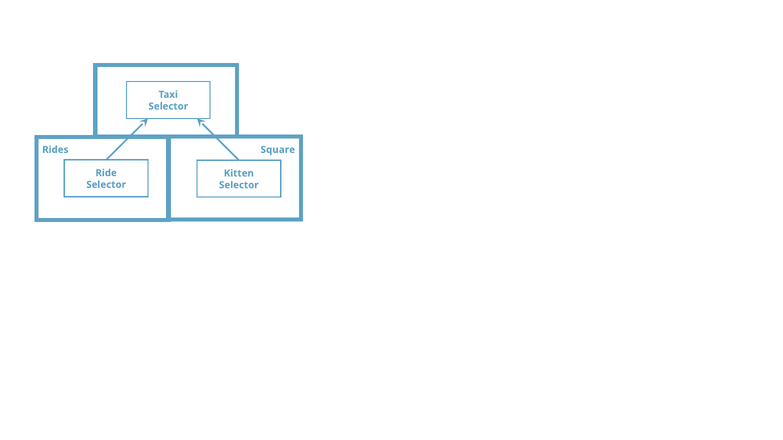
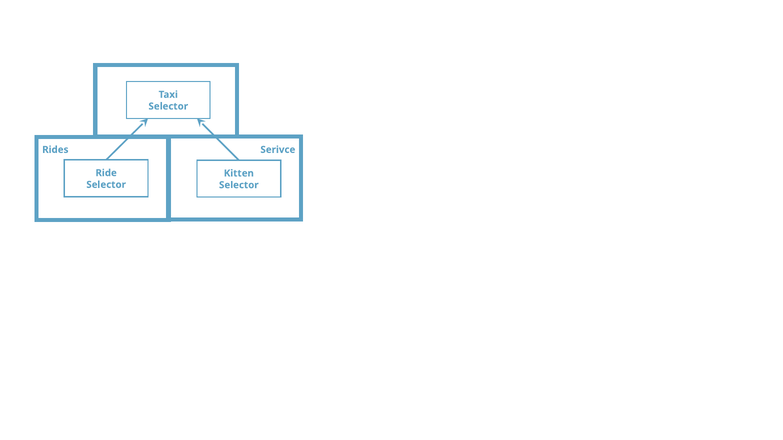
Square: Square -> Serivce (278, 150)
